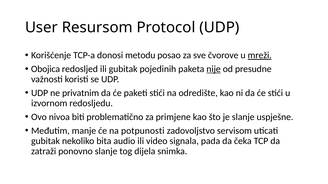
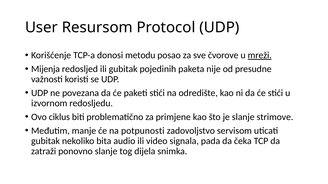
Obojica: Obojica -> Mijenja (46, 69)
nije underline: present -> none (214, 69)
privatnim: privatnim -> povezana (81, 93)
nivoa: nivoa -> ciklus (59, 117)
uspješne: uspješne -> strimove (275, 117)
